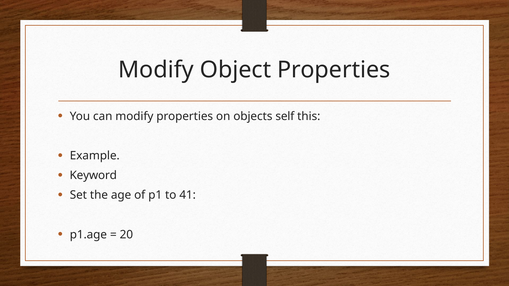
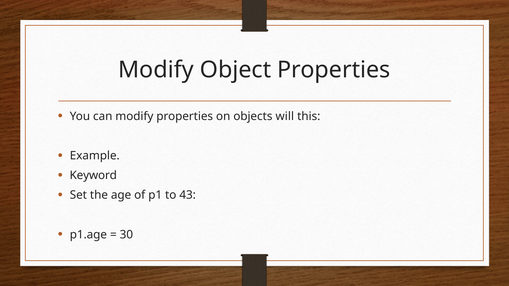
self: self -> will (285, 116)
41: 41 -> 43 (188, 195)
20: 20 -> 30 (126, 235)
